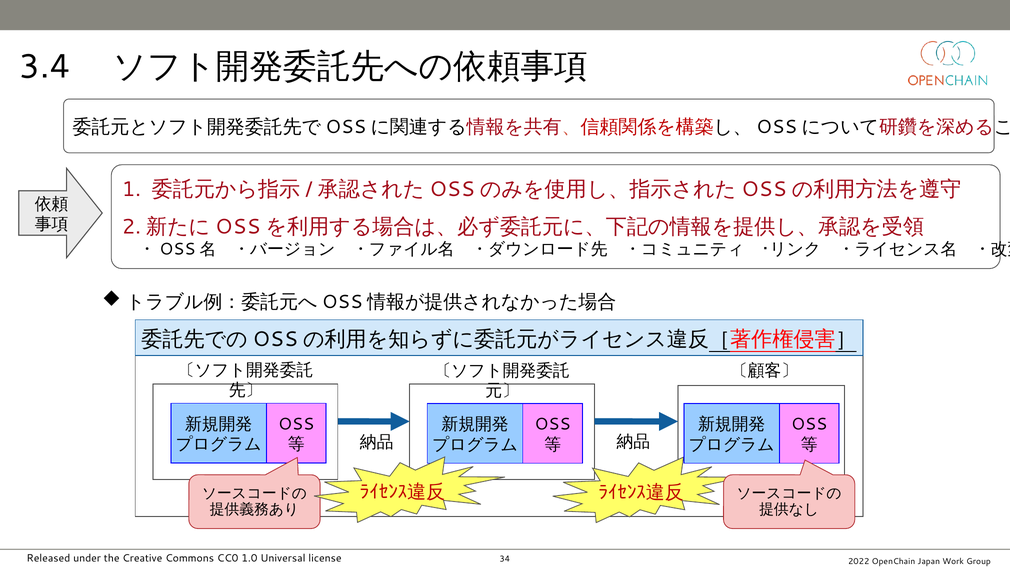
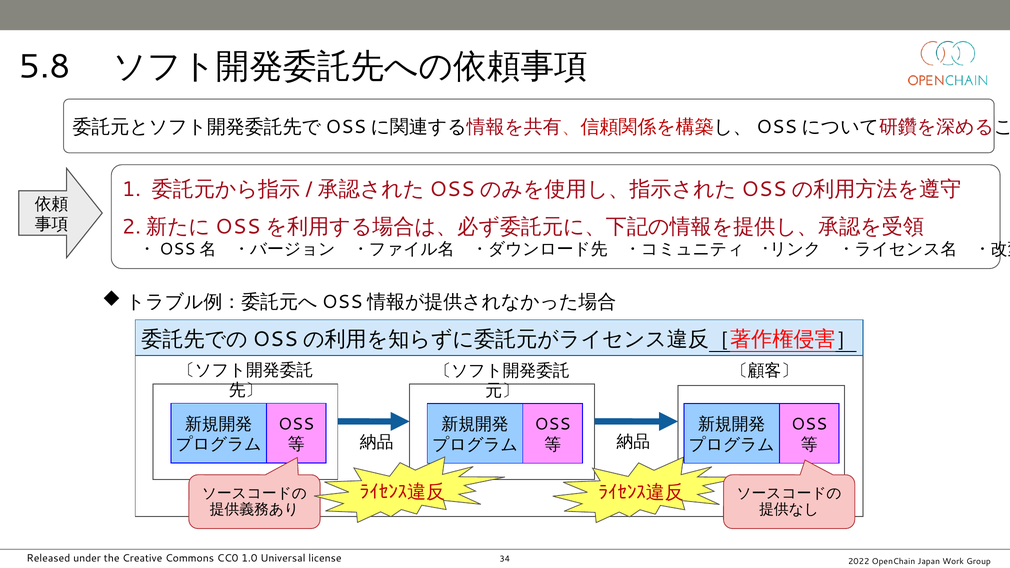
3.4: 3.4 -> 5.8 (45, 67)
